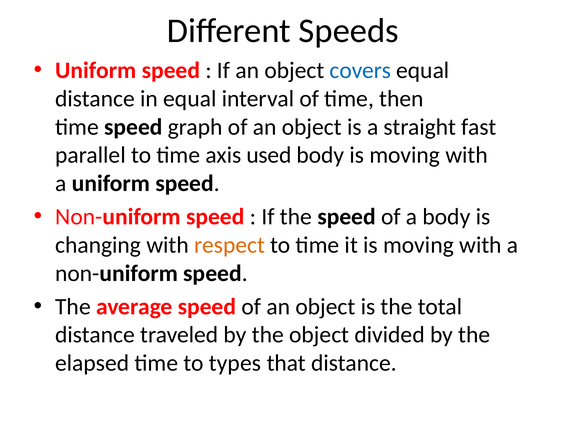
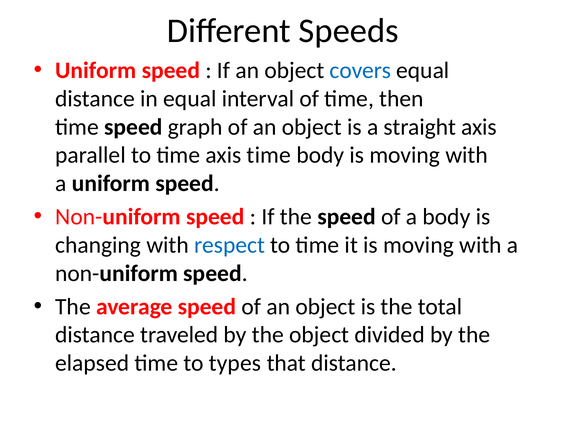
straight fast: fast -> axis (479, 127)
axis used: used -> time (269, 155)
respect colour: orange -> blue (230, 245)
